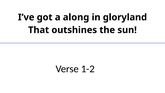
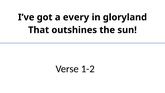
along: along -> every (76, 17)
